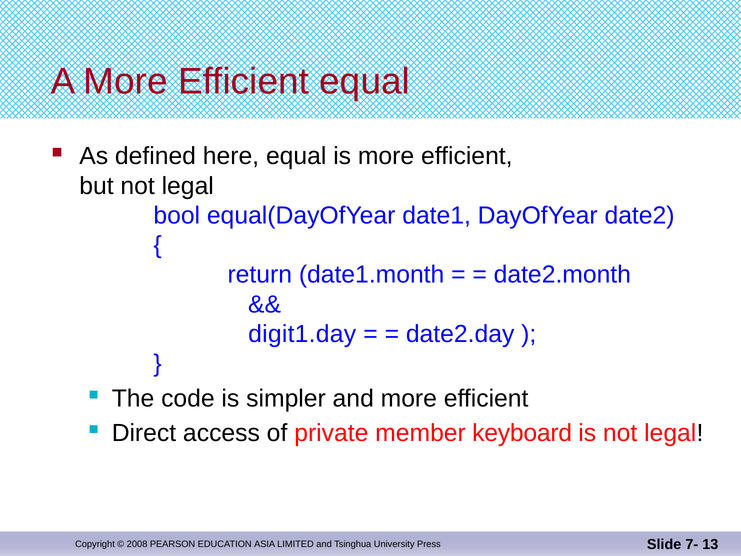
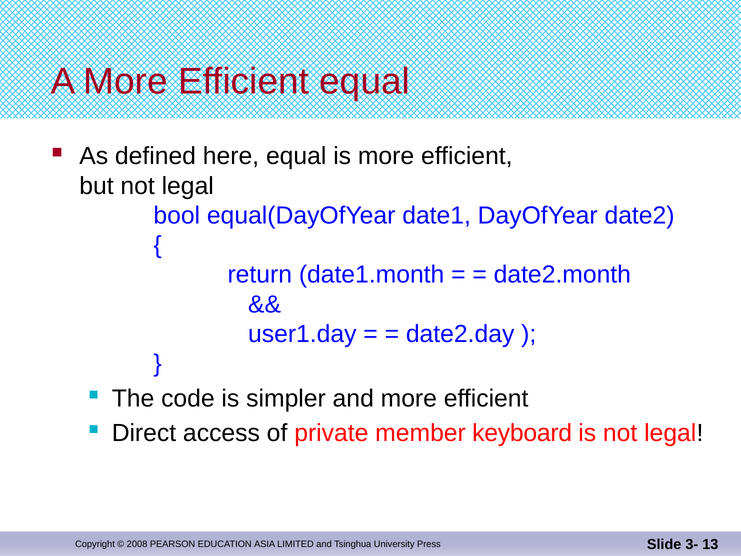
digit1.day: digit1.day -> user1.day (302, 334)
7-: 7- -> 3- (692, 544)
